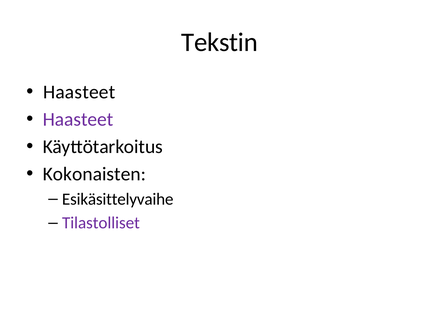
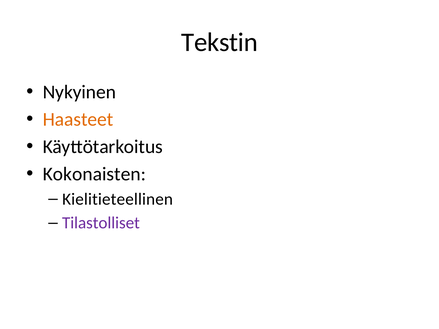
Haasteet: Haasteet -> Nykyinen (79, 92)
Haasteet colour: purple -> orange (78, 119)
Esikäsittelyvaihe: Esikäsittelyvaihe -> Kielitieteellinen (118, 199)
